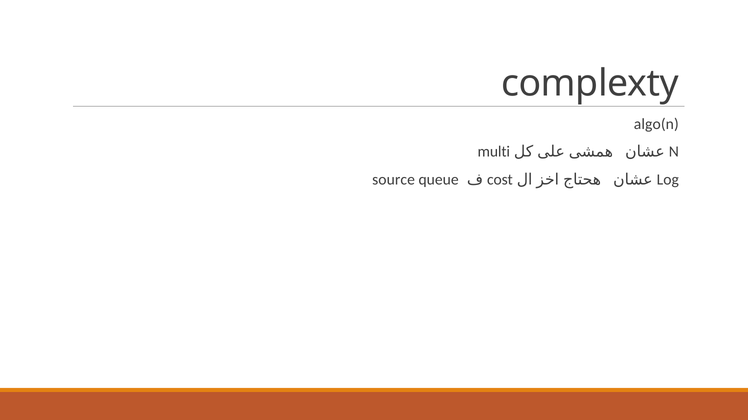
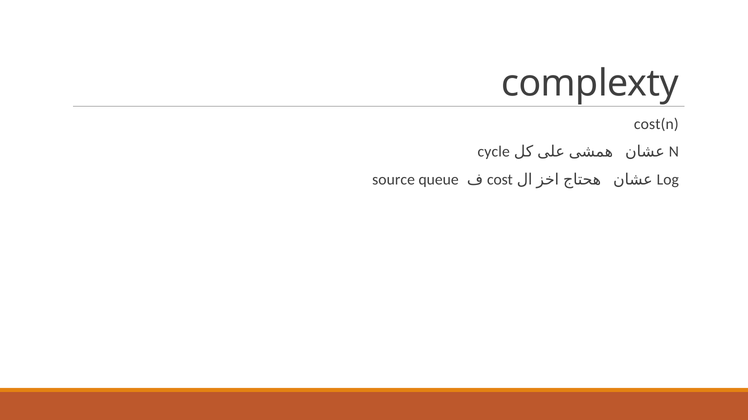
algo(n: algo(n -> cost(n (656, 124)
multi: multi -> cycle (494, 152)
